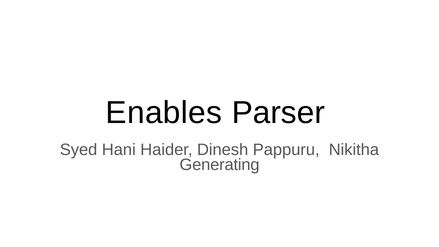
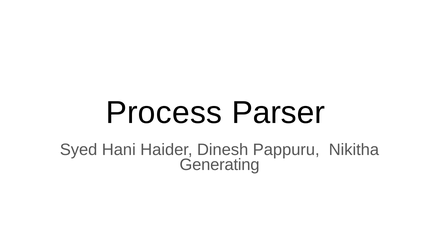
Enables: Enables -> Process (164, 113)
